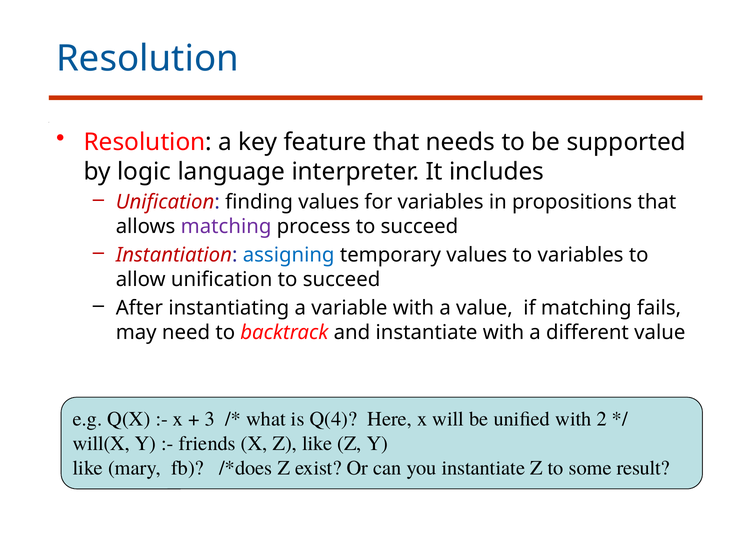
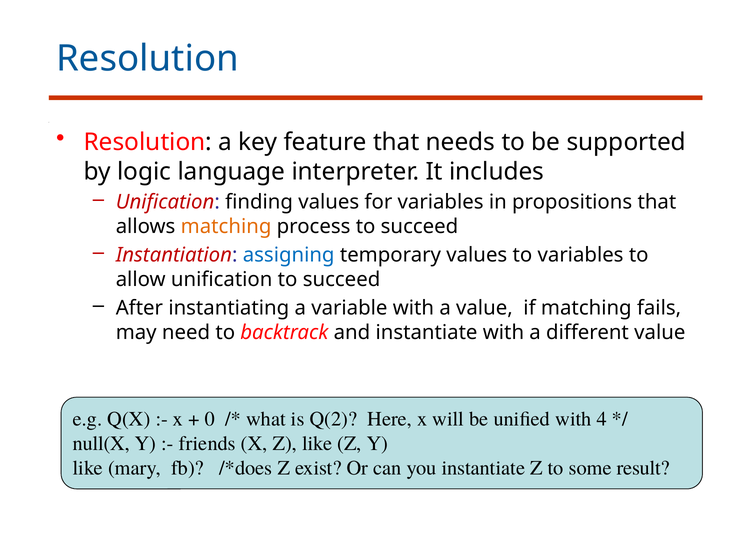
matching colour: purple -> orange (226, 227)
3: 3 -> 0 (210, 419)
Q(4: Q(4 -> Q(2 (333, 419)
2: 2 -> 4 (602, 419)
will(X: will(X -> null(X (101, 443)
